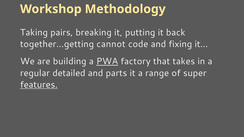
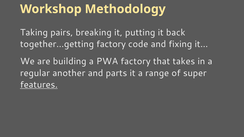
together…getting cannot: cannot -> factory (111, 44)
PWA underline: present -> none (107, 61)
detailed: detailed -> another (69, 73)
